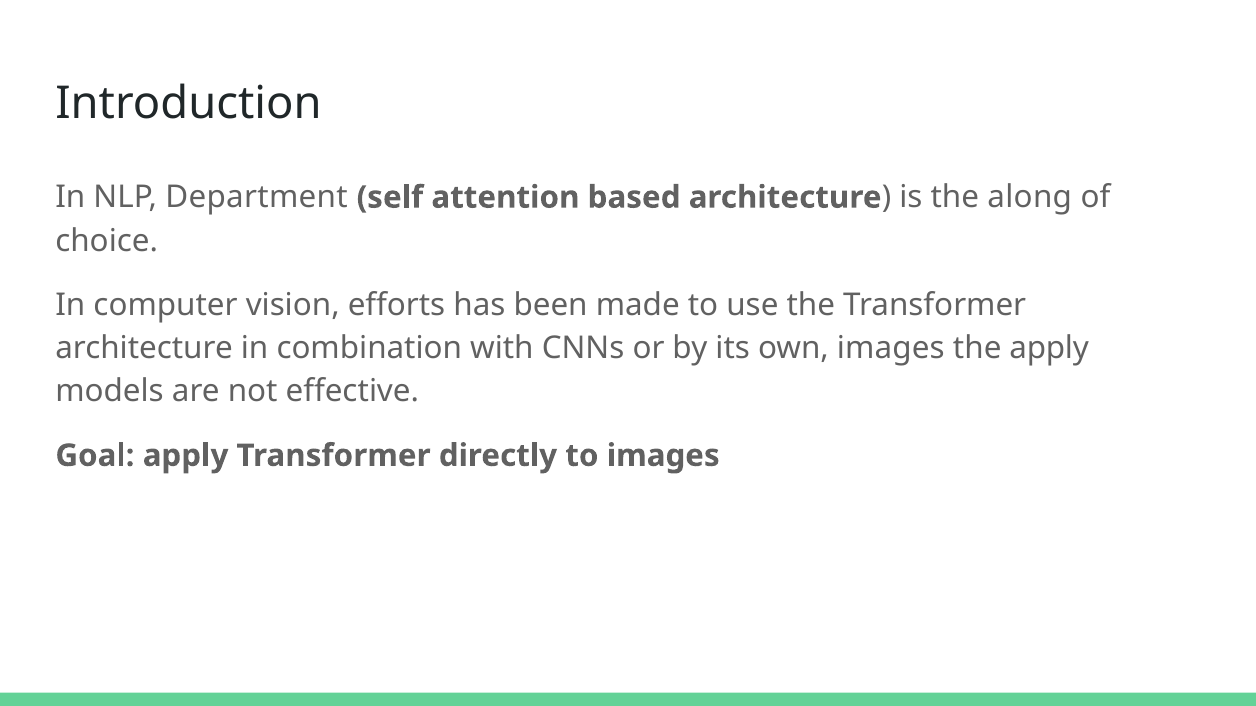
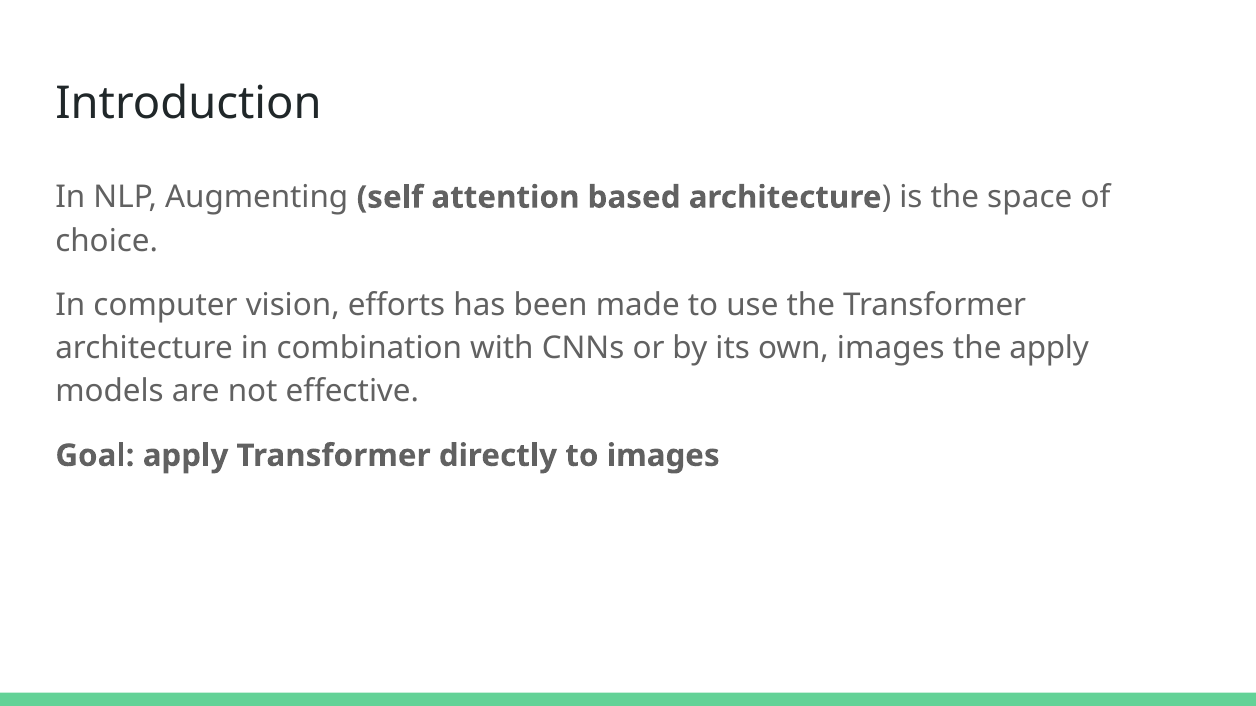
Department: Department -> Augmenting (257, 198)
along: along -> space (1030, 198)
